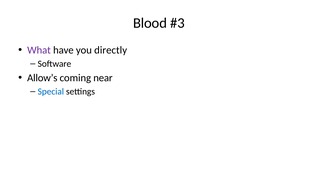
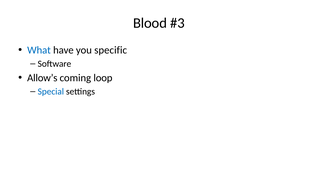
What colour: purple -> blue (39, 50)
directly: directly -> specific (111, 50)
near: near -> loop (103, 78)
